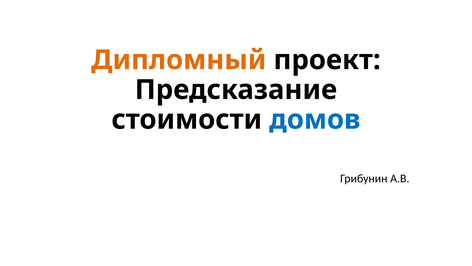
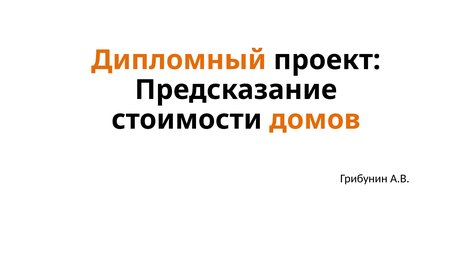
домов colour: blue -> orange (315, 119)
